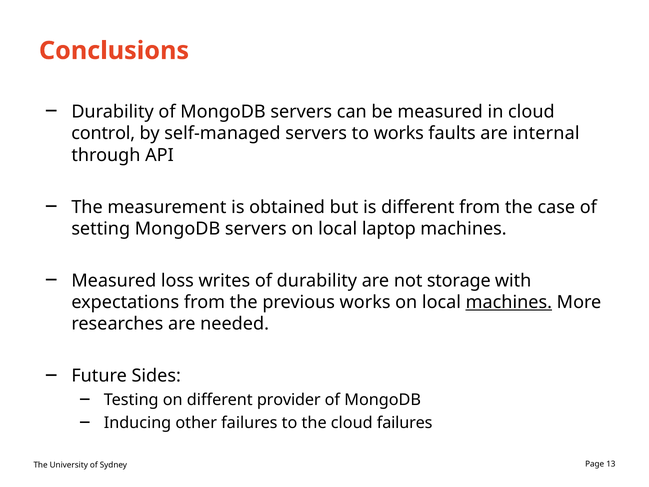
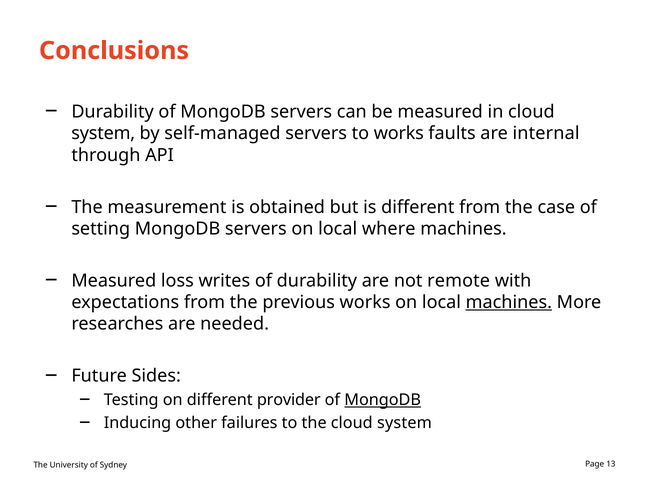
control: control -> system (103, 133)
laptop: laptop -> where (389, 229)
storage: storage -> remote (459, 281)
MongoDB underline: none -> present (383, 400)
the cloud failures: failures -> system (404, 423)
